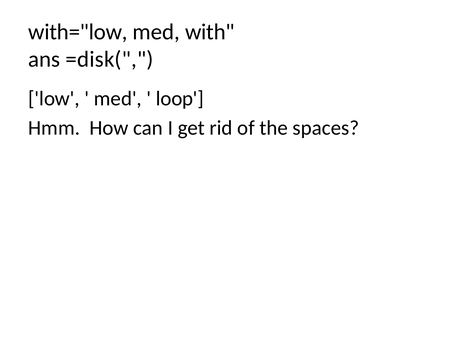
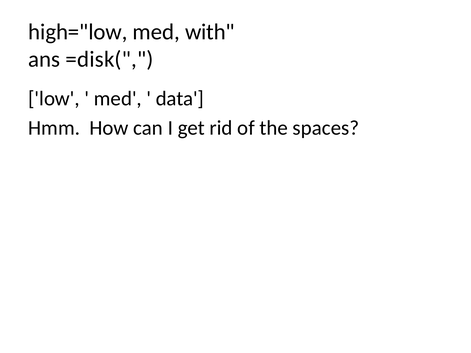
with="low: with="low -> high="low (78, 32)
loop: loop -> data (180, 99)
